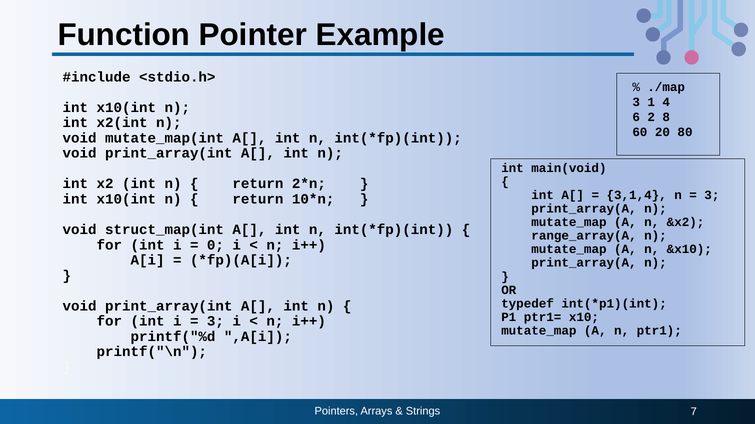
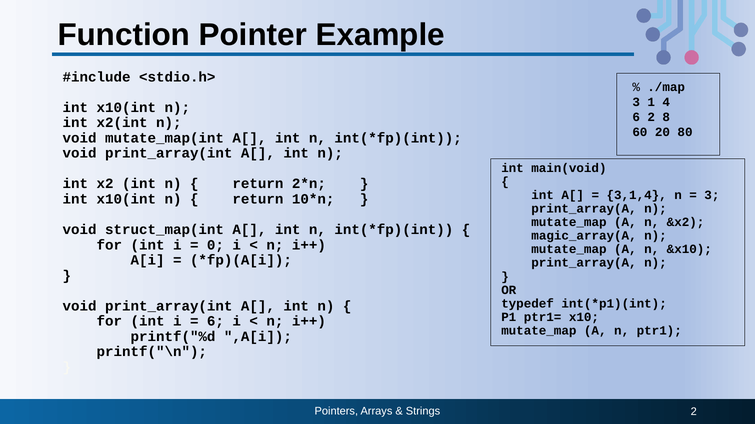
range_array(A: range_array(A -> magic_array(A (584, 236)
3: 3 -> 6 (215, 322)
Strings 7: 7 -> 2 (694, 412)
